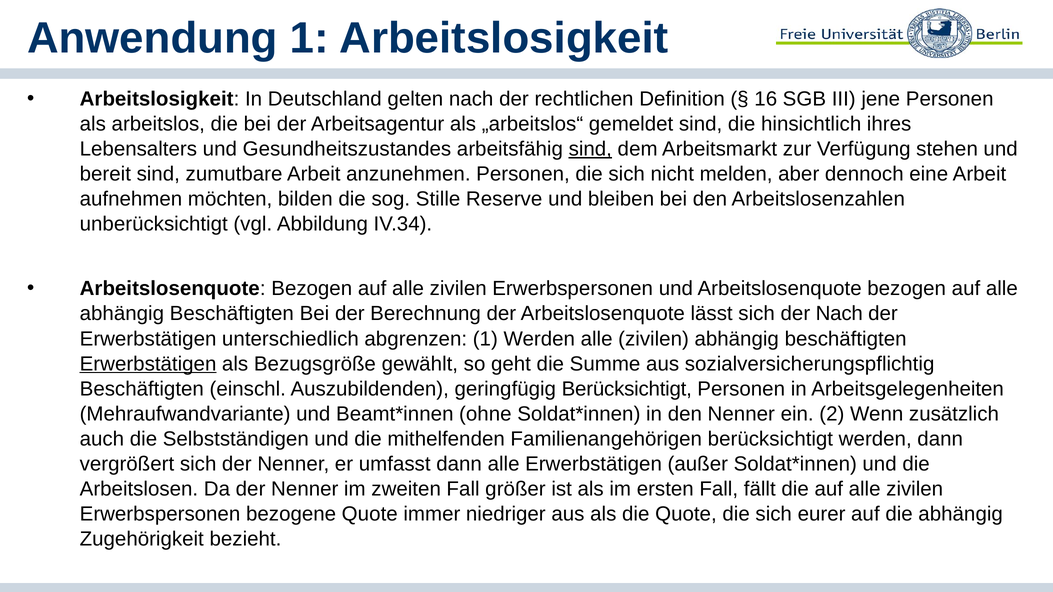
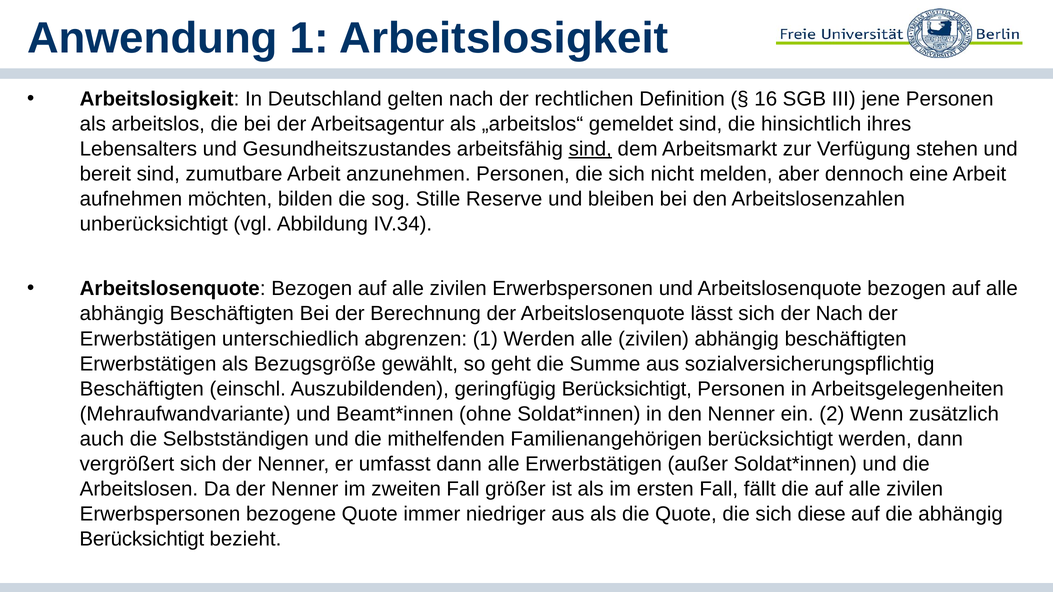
Erwerbstätigen underline: present -> none (148, 364)
eurer: eurer -> diese (822, 514)
Zugehörigkeit: Zugehörigkeit -> Berücksichtigt (142, 539)
